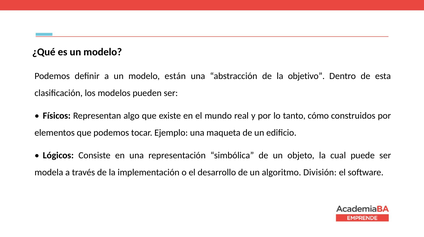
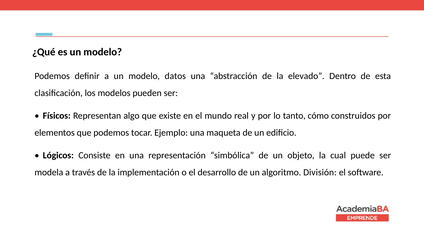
están: están -> datos (175, 76)
objetivo: objetivo -> elevado (306, 76)
